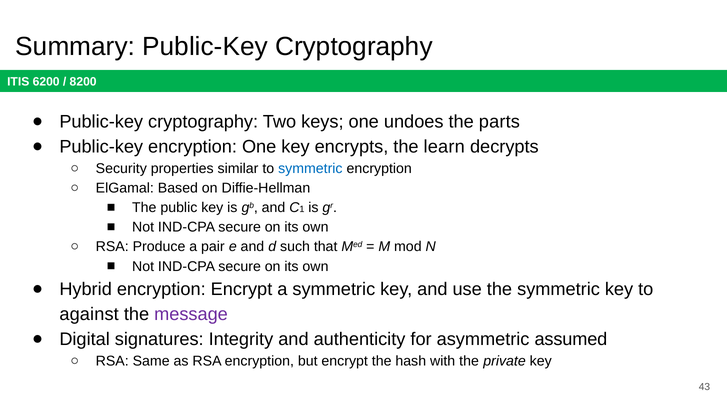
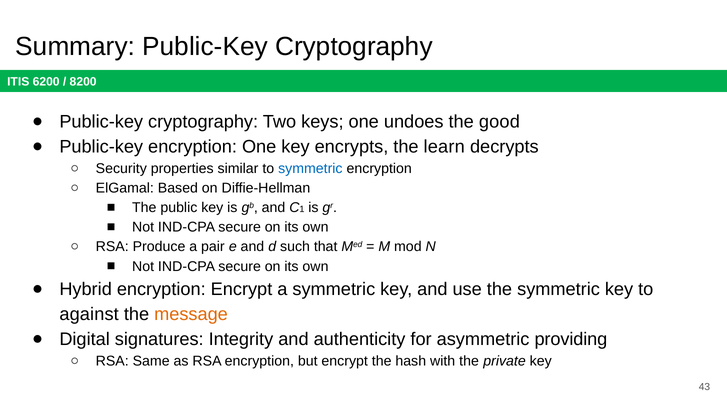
parts: parts -> good (499, 122)
message colour: purple -> orange (191, 314)
assumed: assumed -> providing (571, 339)
